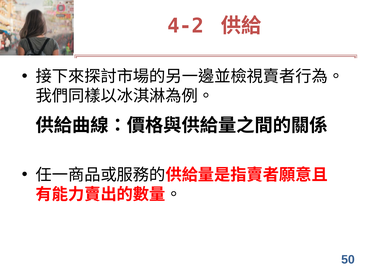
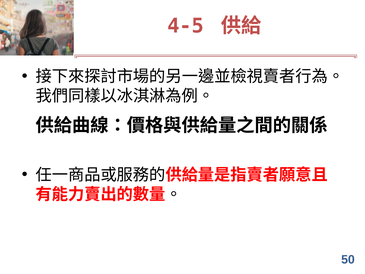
4-2: 4-2 -> 4-5 (186, 26)
